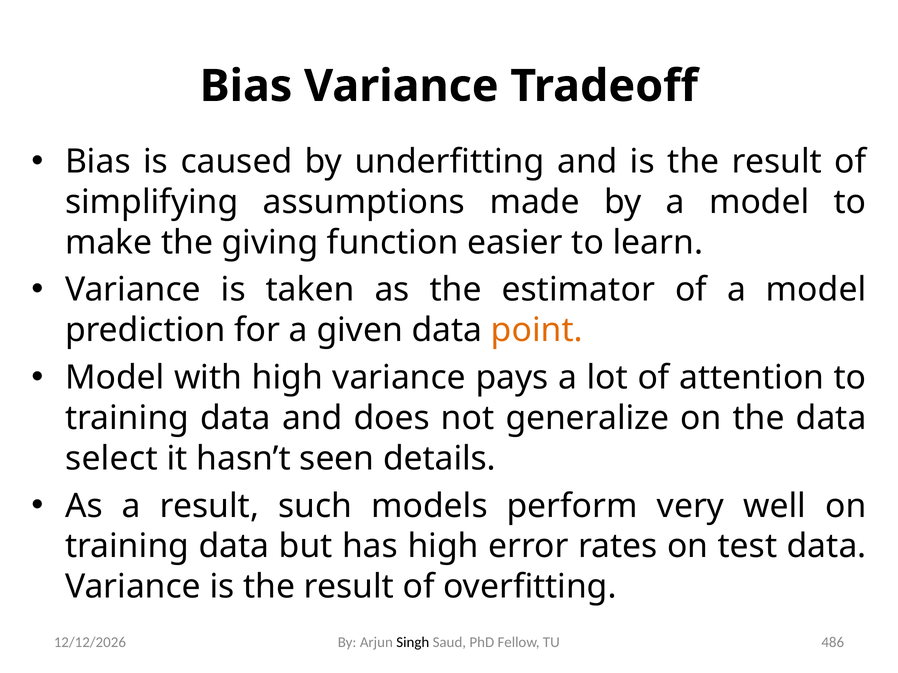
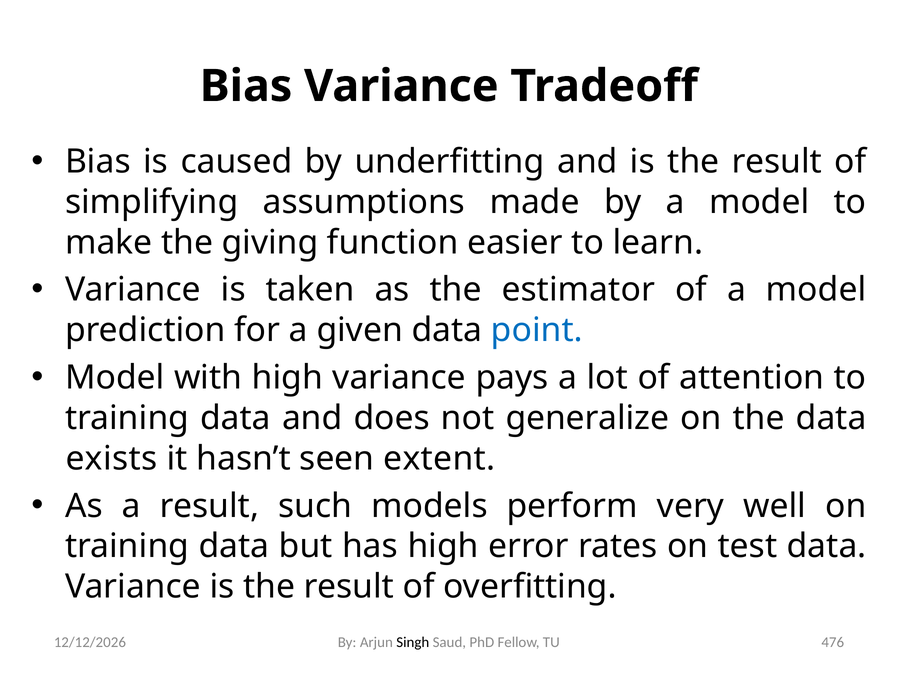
point colour: orange -> blue (537, 331)
select: select -> exists (111, 459)
details: details -> extent (439, 459)
486: 486 -> 476 (833, 643)
